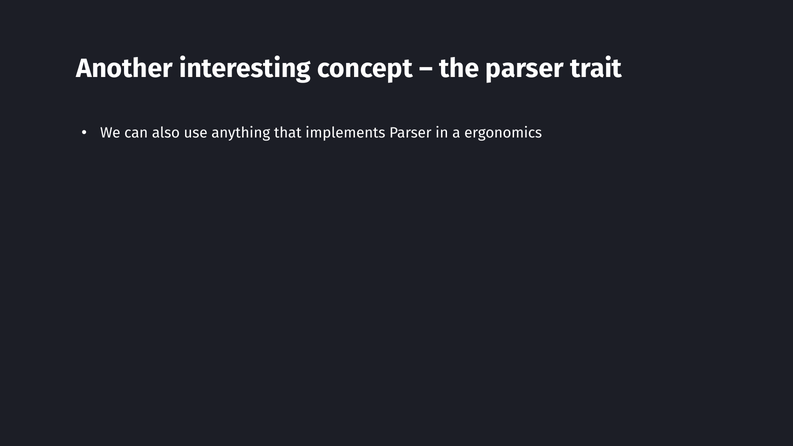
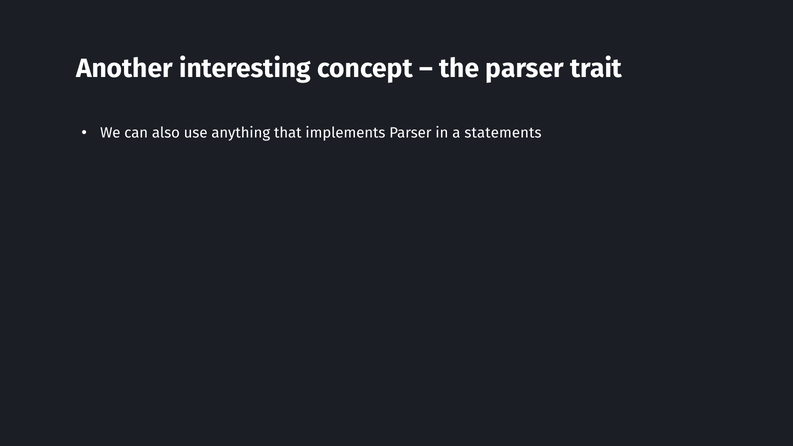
ergonomics: ergonomics -> statements (503, 133)
